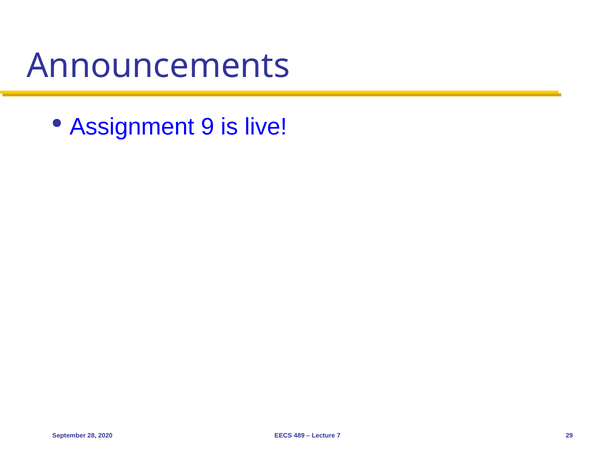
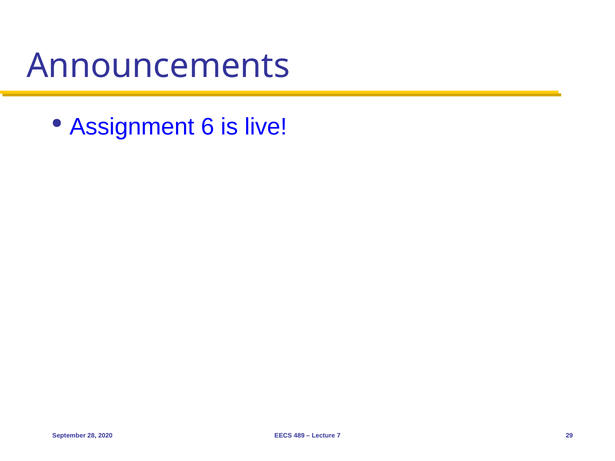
9: 9 -> 6 (208, 127)
